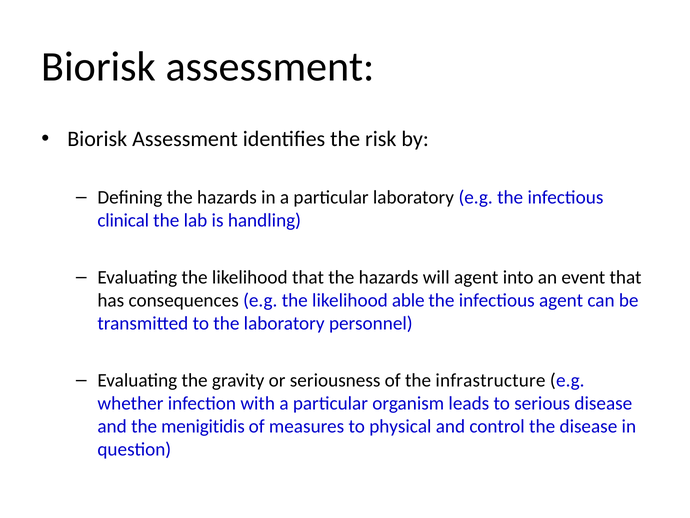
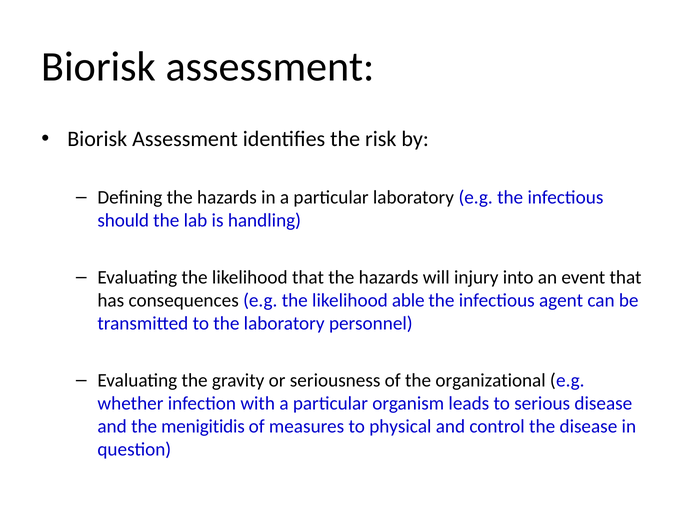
clinical: clinical -> should (123, 220)
will agent: agent -> injury (476, 277)
infrastructure: infrastructure -> organizational (491, 380)
